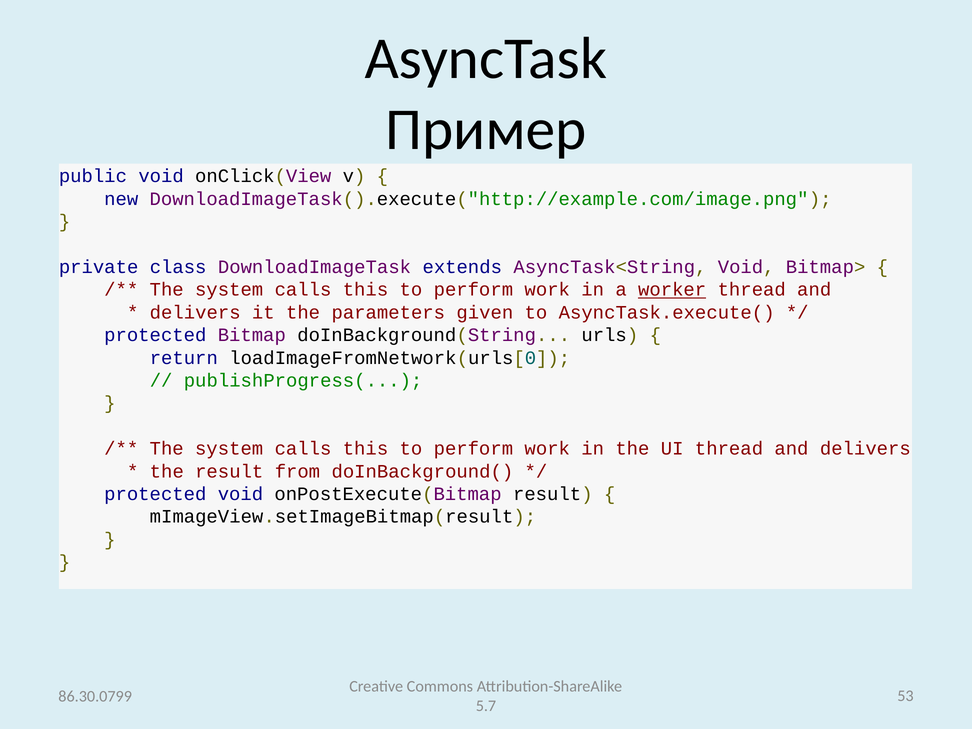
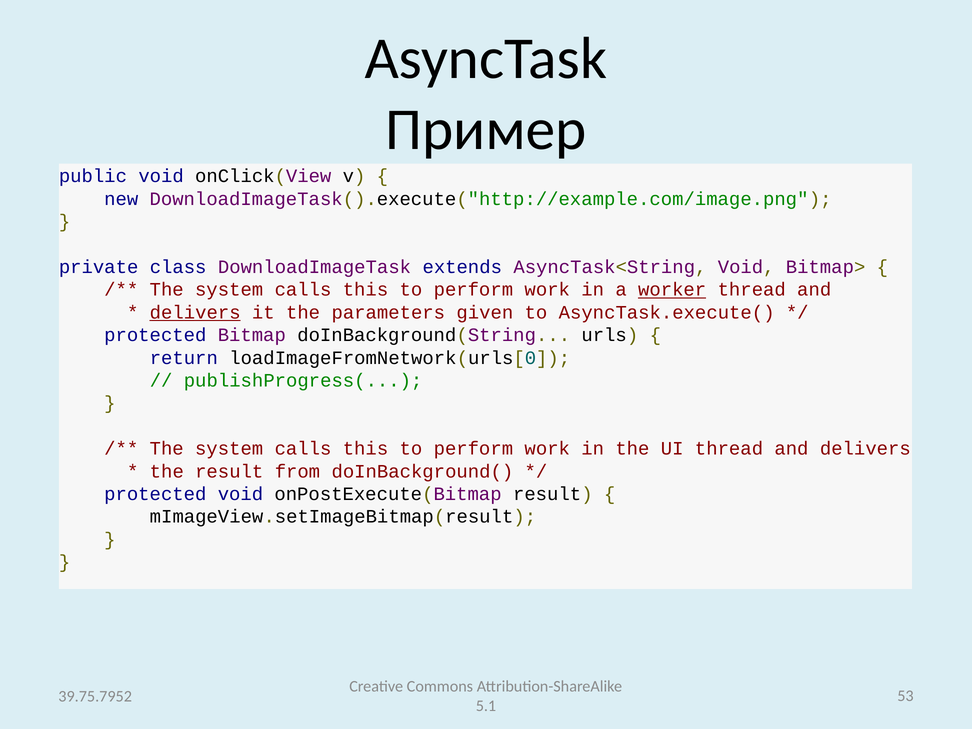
delivers underline: none -> present (195, 312)
86.30.0799: 86.30.0799 -> 39.75.7952 (95, 696)
5.7: 5.7 -> 5.1 (486, 706)
